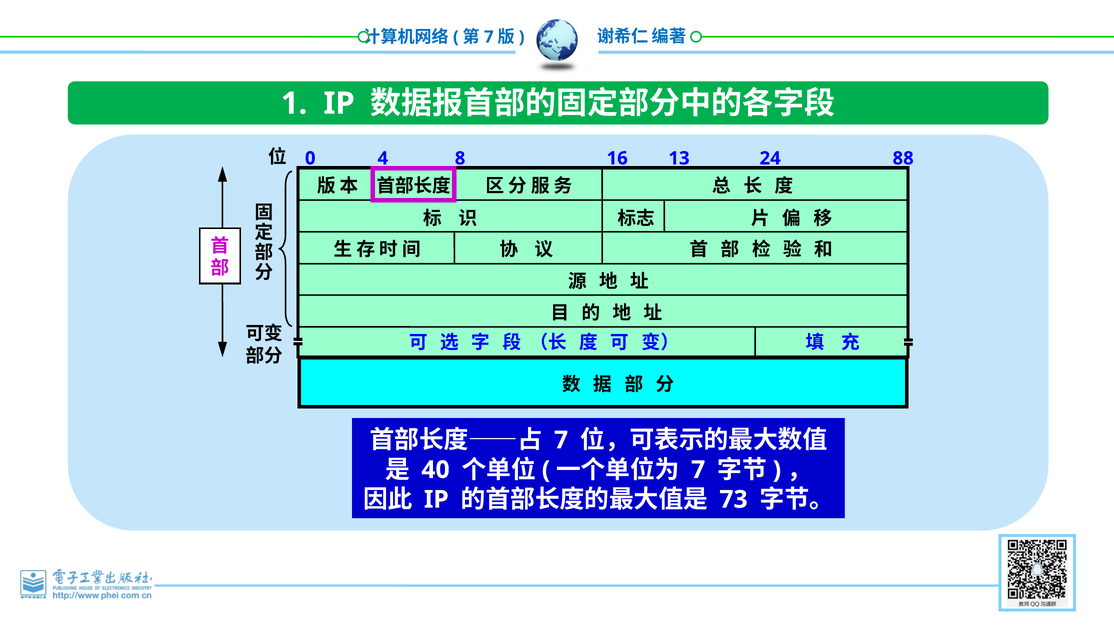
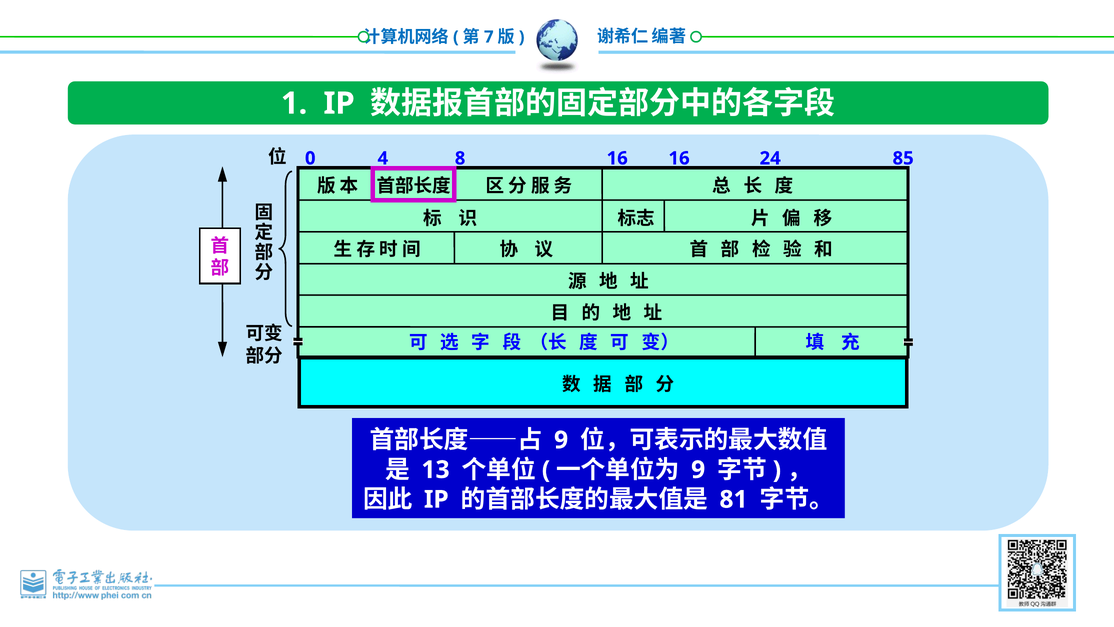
16 13: 13 -> 16 (679, 158)
88: 88 -> 85 (903, 158)
7: 7 -> 9 (561, 440)
40: 40 -> 13 (436, 470)
7: 7 -> 9 (698, 470)
73: 73 -> 81 (734, 499)
